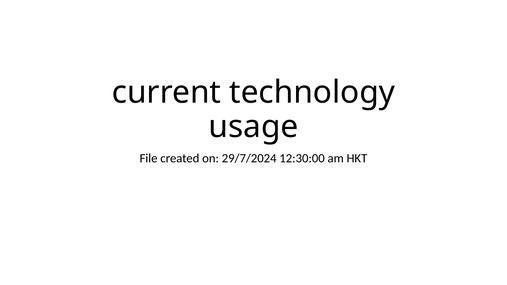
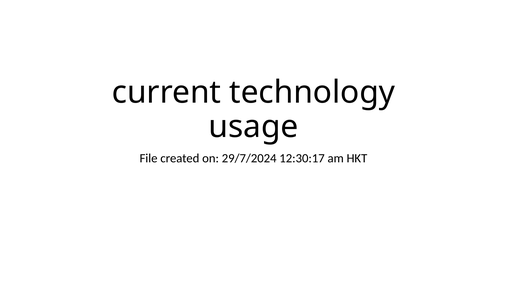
12:30:00: 12:30:00 -> 12:30:17 (302, 158)
